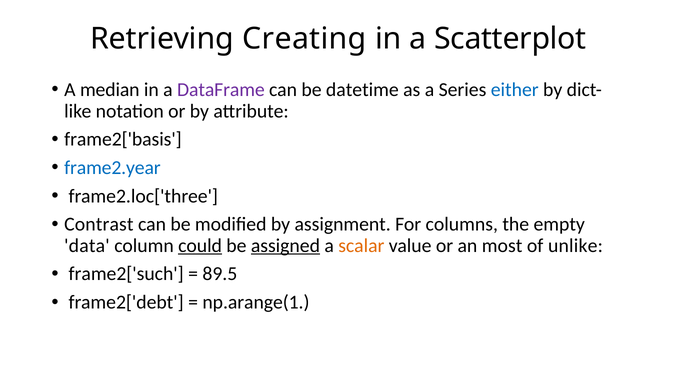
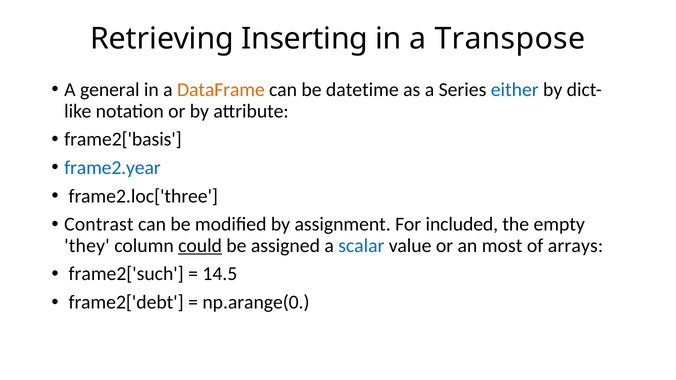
Creating: Creating -> Inserting (305, 39)
Scatterplot: Scatterplot -> Transpose (510, 39)
median: median -> general (110, 90)
DataFrame colour: purple -> orange (221, 90)
columns: columns -> included (462, 224)
data: data -> they (87, 246)
assigned underline: present -> none (285, 246)
scalar colour: orange -> blue (361, 246)
unlike: unlike -> arrays (576, 246)
89.5: 89.5 -> 14.5 (220, 274)
np.arange(1: np.arange(1 -> np.arange(0 (256, 302)
